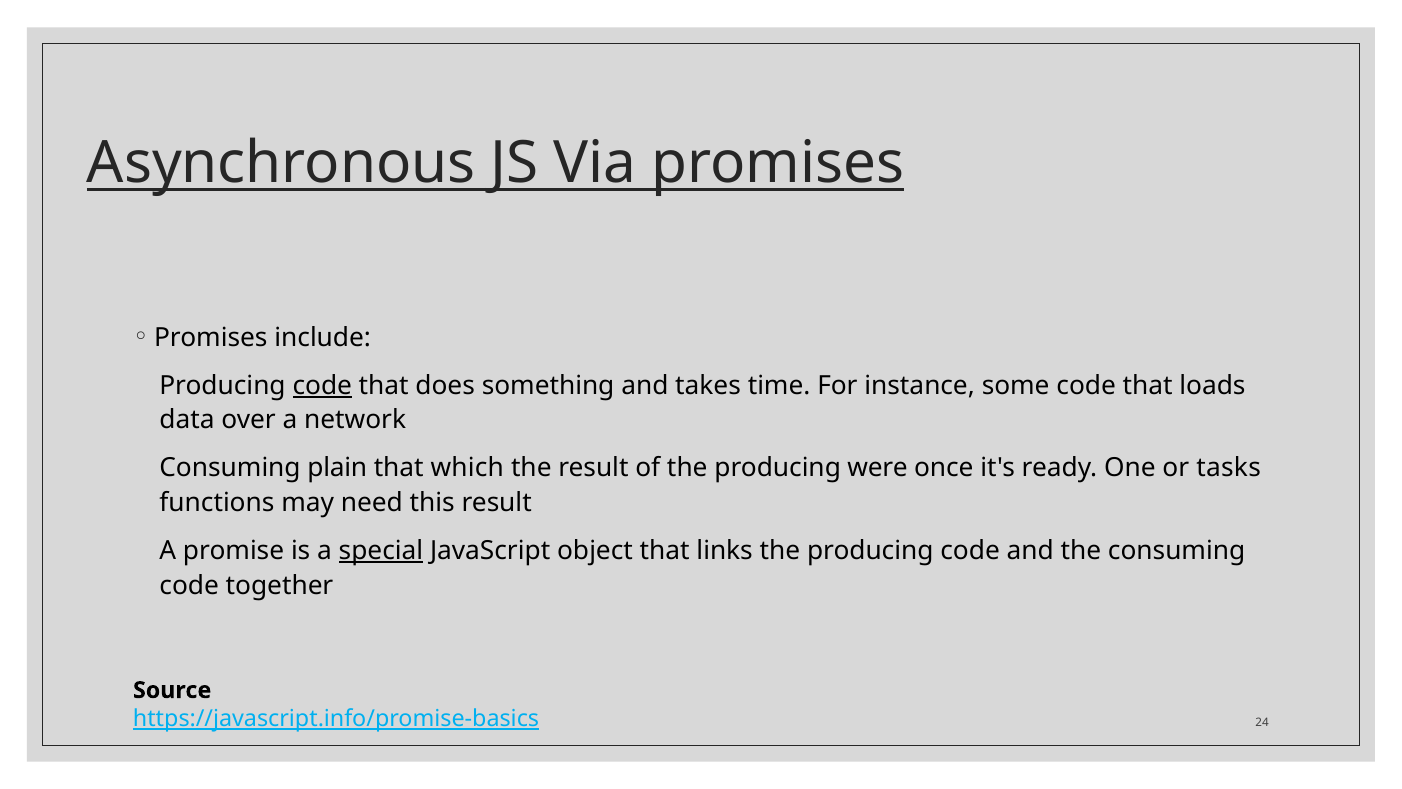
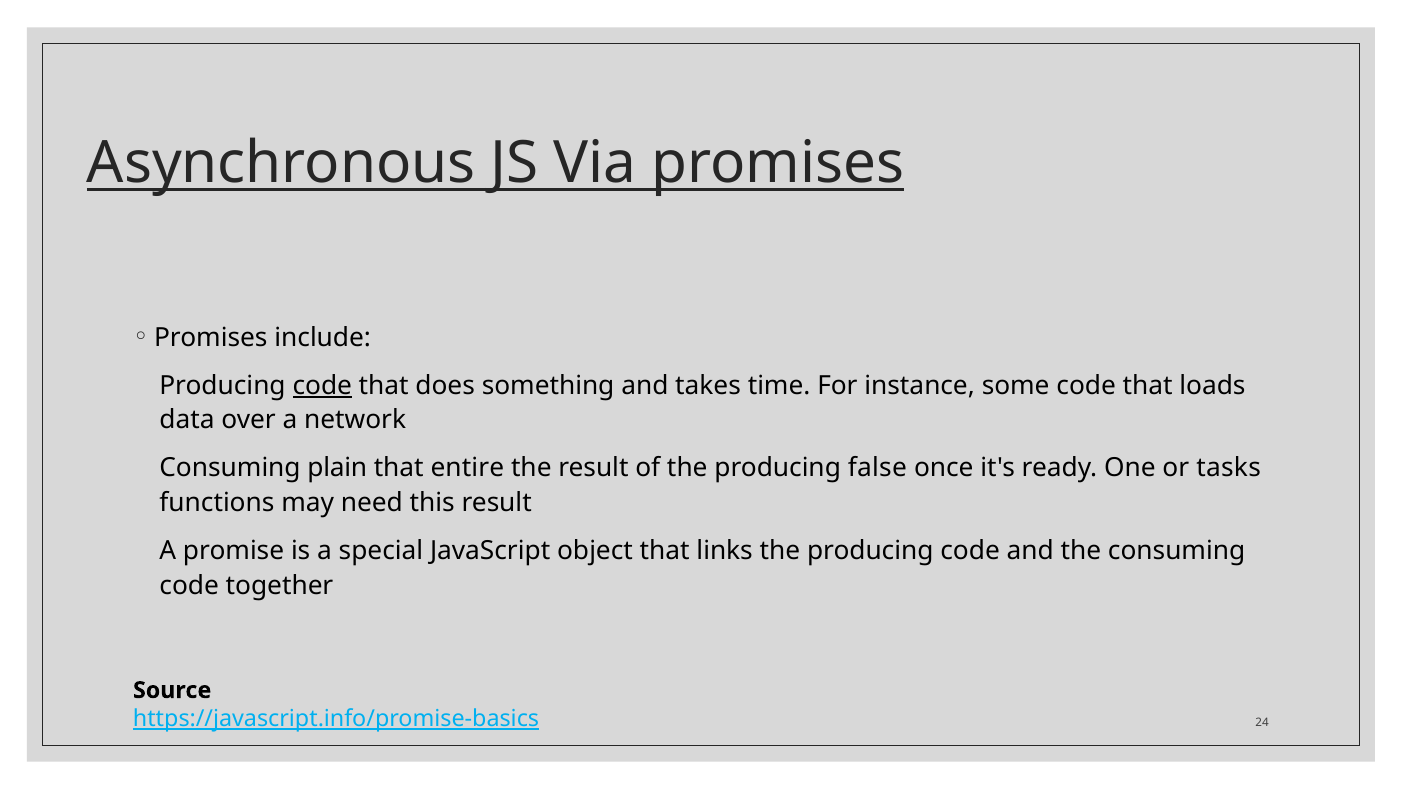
which: which -> entire (467, 468)
were: were -> false (877, 468)
special underline: present -> none (381, 550)
